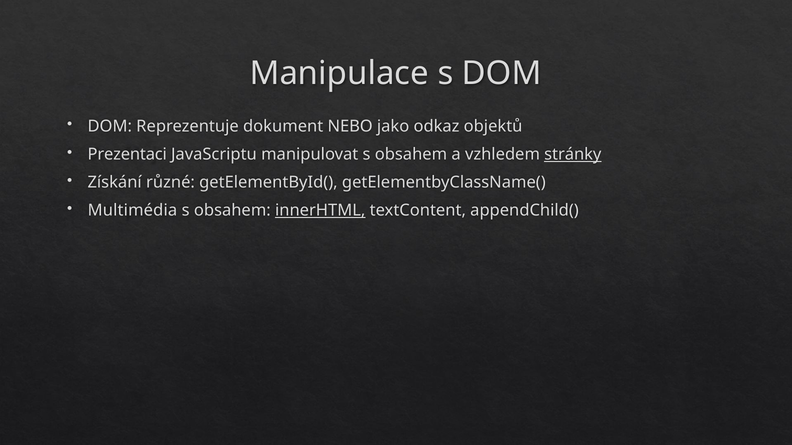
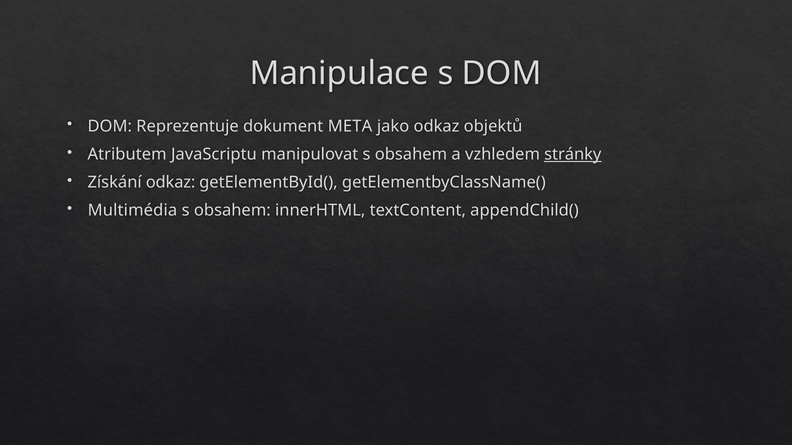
NEBO: NEBO -> META (350, 127)
Prezentaci: Prezentaci -> Atributem (127, 155)
Získání různé: různé -> odkaz (171, 183)
innerHTML underline: present -> none (320, 211)
